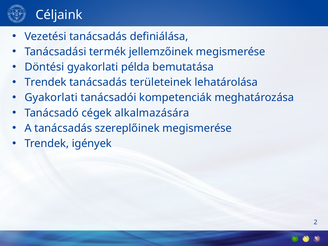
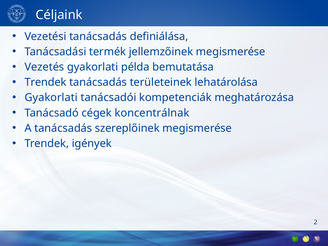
Döntési: Döntési -> Vezetés (44, 67)
alkalmazására: alkalmazására -> koncentrálnak (152, 113)
